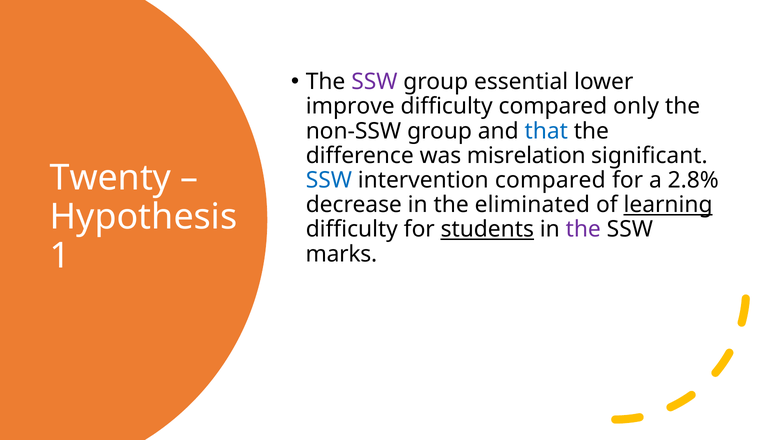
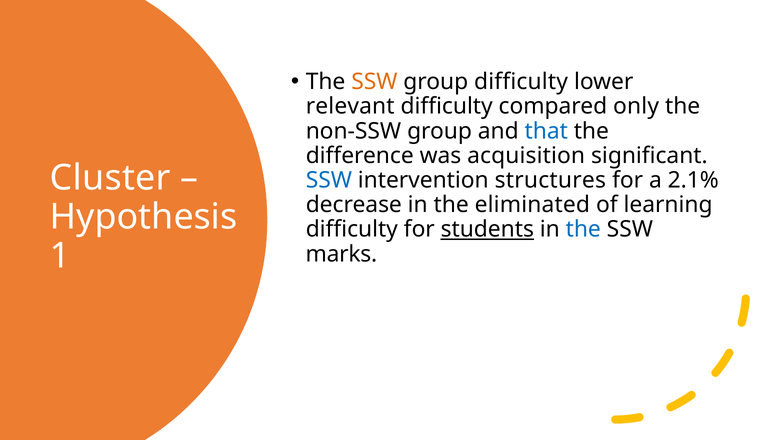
SSW colour: purple -> orange (374, 82)
group essential: essential -> difficulty (521, 82)
improve: improve -> relevant (350, 106)
misrelation: misrelation -> acquisition (526, 156)
Twenty: Twenty -> Cluster (110, 178)
intervention compared: compared -> structures (550, 180)
2.8%: 2.8% -> 2.1% (693, 180)
learning underline: present -> none (668, 205)
the colour: purple -> blue (583, 229)
